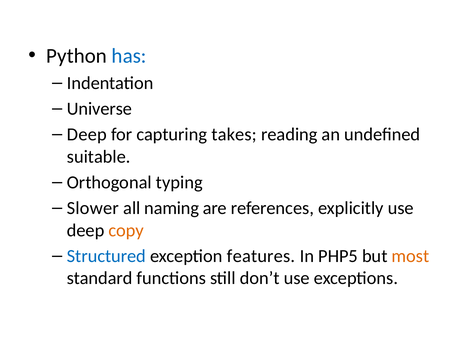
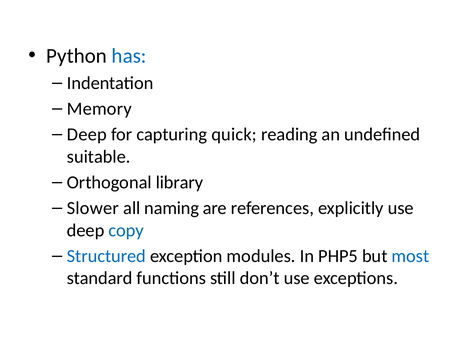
Universe: Universe -> Memory (99, 109)
takes: takes -> quick (234, 134)
typing: typing -> library (179, 182)
copy colour: orange -> blue (126, 230)
features: features -> modules (261, 256)
most colour: orange -> blue (410, 256)
